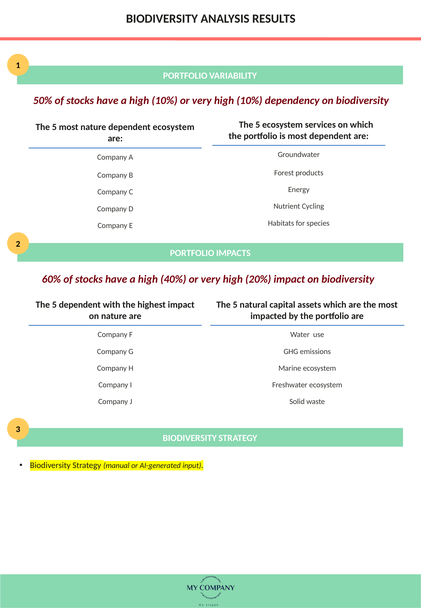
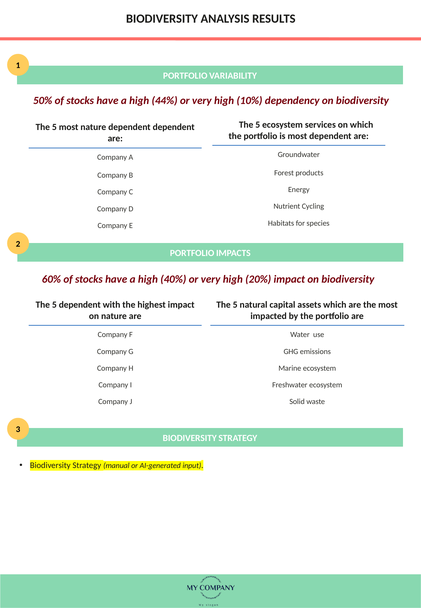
a high 10%: 10% -> 44% (165, 101)
dependent ecosystem: ecosystem -> dependent (174, 127)
